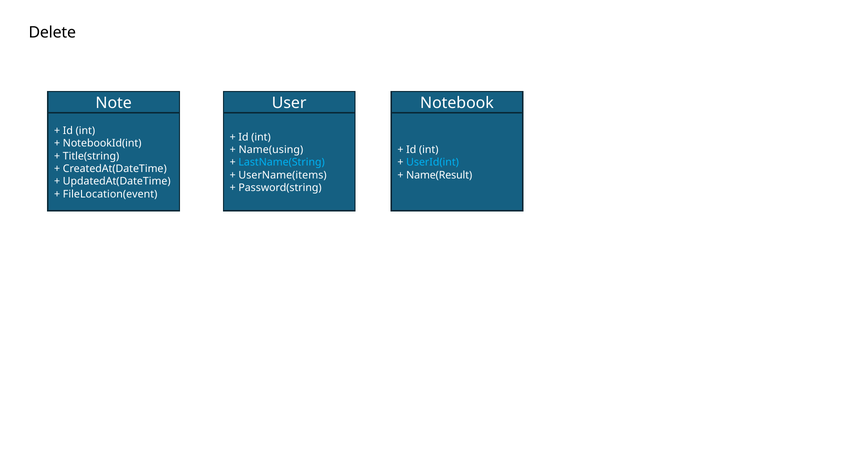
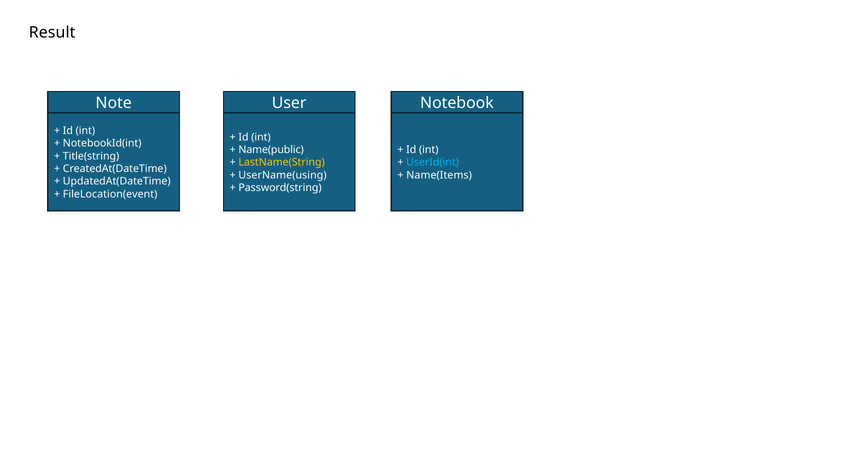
Delete: Delete -> Result (52, 33)
Name(using: Name(using -> Name(public (271, 150)
LastName(String colour: light blue -> yellow (282, 163)
UserName(items: UserName(items -> UserName(using (283, 175)
Name(Result: Name(Result -> Name(Items (439, 175)
